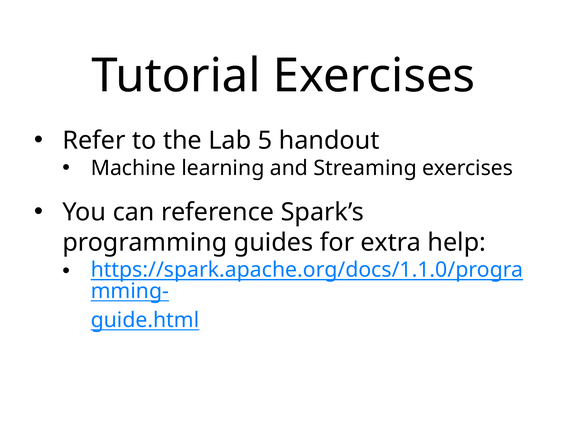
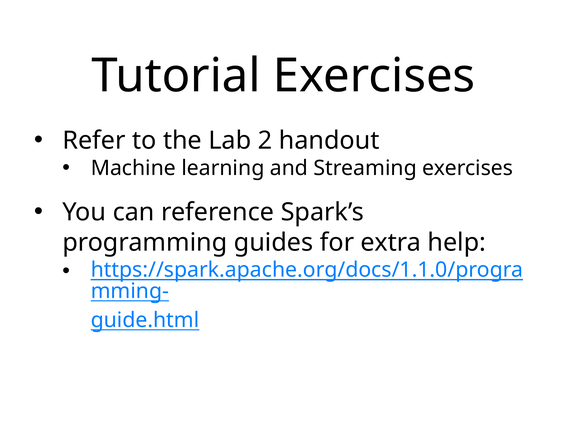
5: 5 -> 2 (265, 141)
